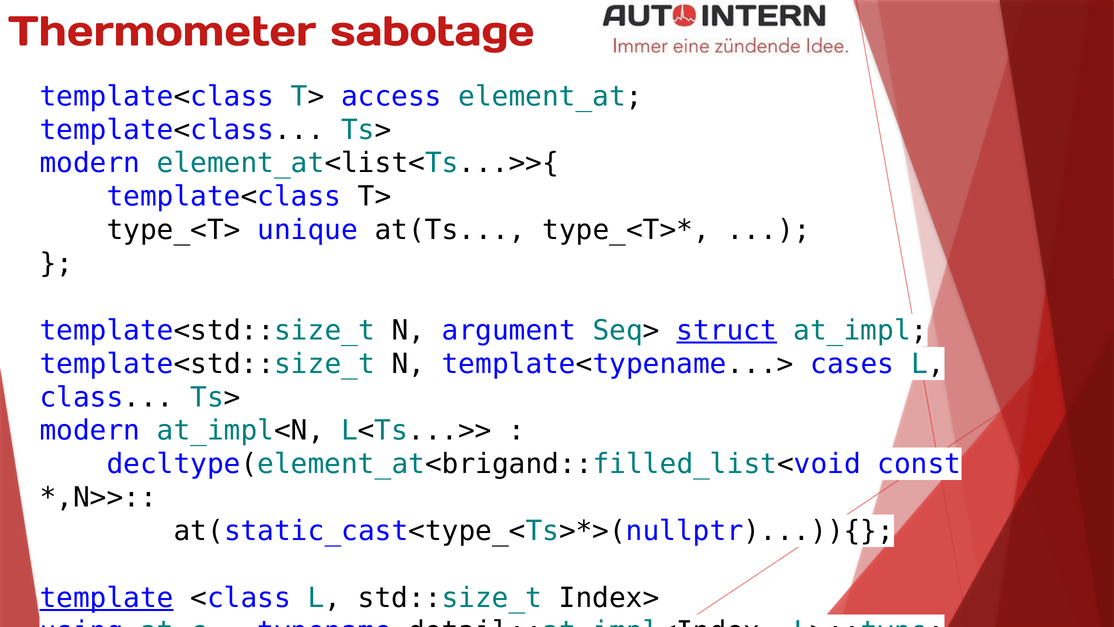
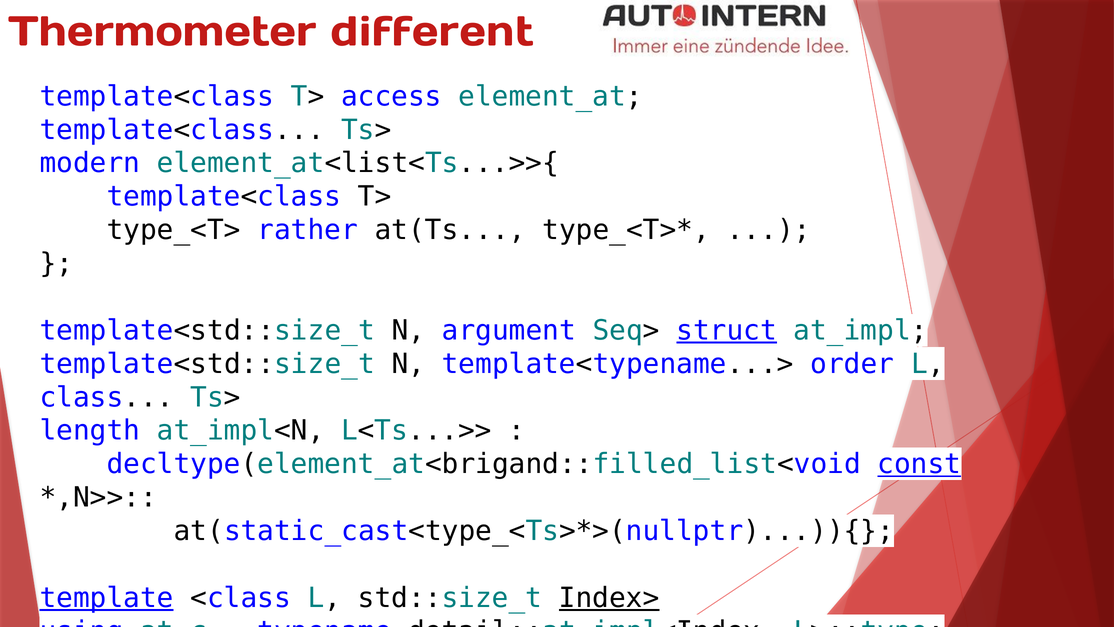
sabotage: sabotage -> different (432, 32)
unique: unique -> rather (308, 230)
cases: cases -> order (852, 364)
modern: modern -> length (90, 431)
const underline: none -> present (919, 464)
Index> underline: none -> present (609, 598)
